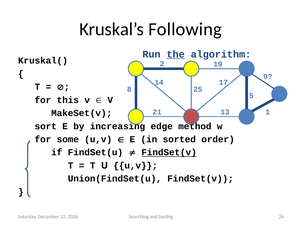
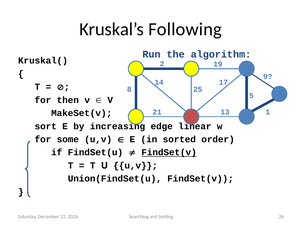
the underline: present -> none (176, 54)
this: this -> then (68, 100)
method: method -> linear (195, 126)
